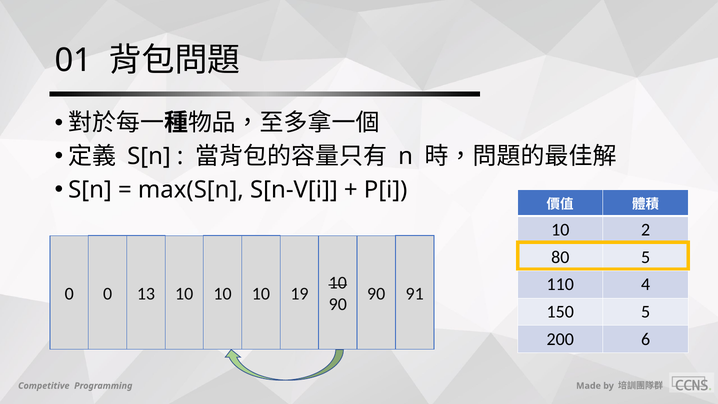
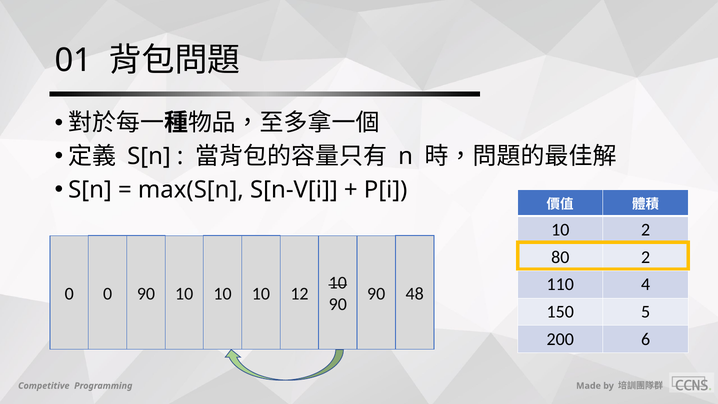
80 5: 5 -> 2 (646, 257)
0 13: 13 -> 90 (146, 294)
19: 19 -> 12 (299, 294)
91: 91 -> 48 (415, 294)
